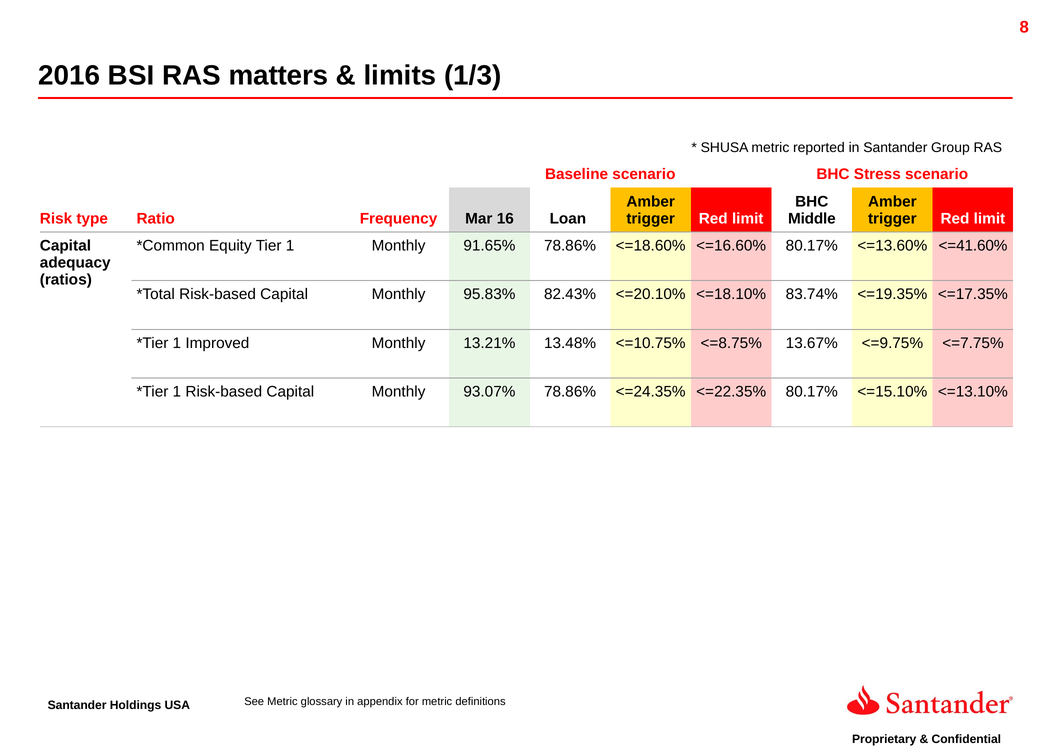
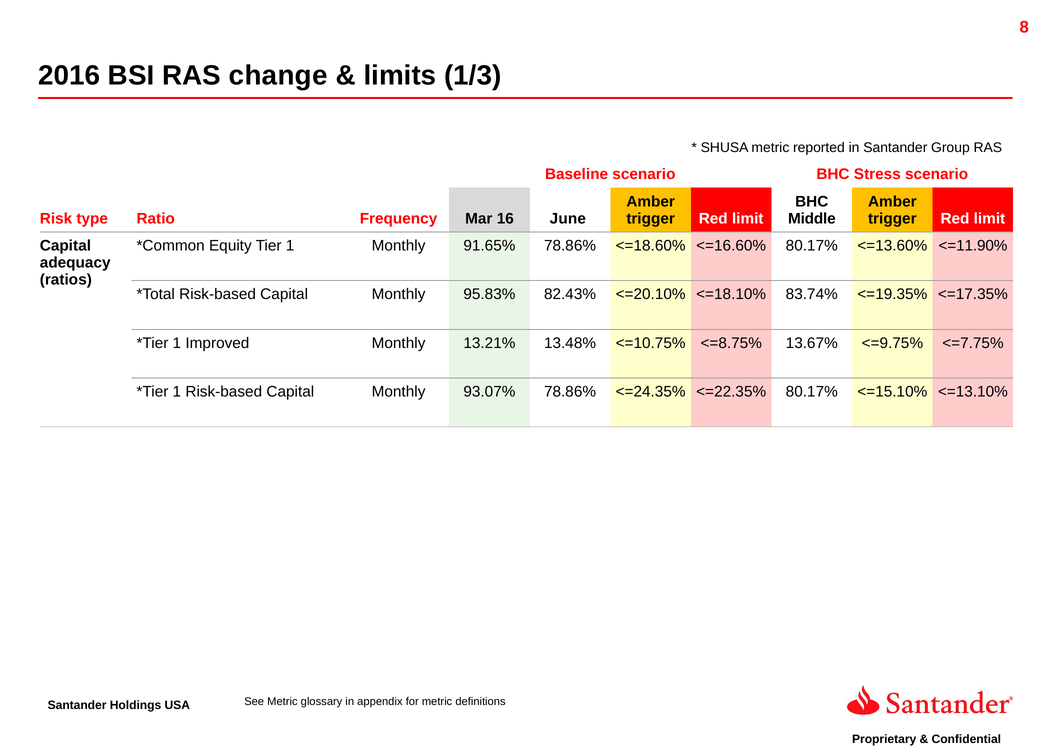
matters: matters -> change (278, 75)
Loan: Loan -> June (568, 219)
<=41.60%: <=41.60% -> <=11.90% (973, 246)
